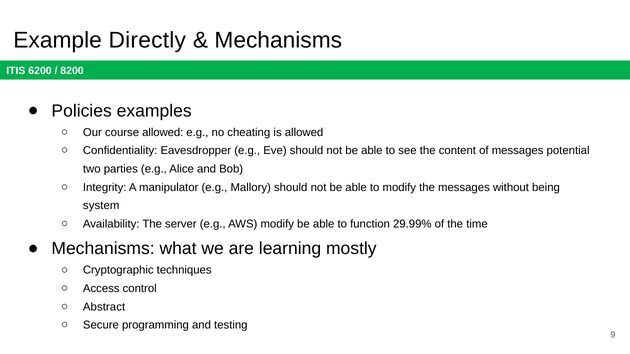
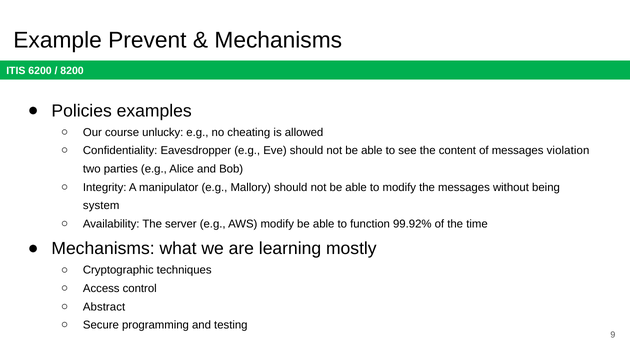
Directly: Directly -> Prevent (147, 40)
course allowed: allowed -> unlucky (163, 133)
potential: potential -> violation (568, 151)
29.99%: 29.99% -> 99.92% (412, 224)
